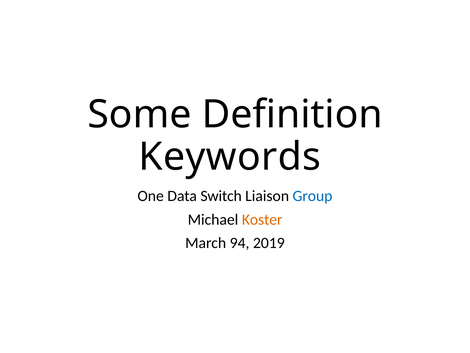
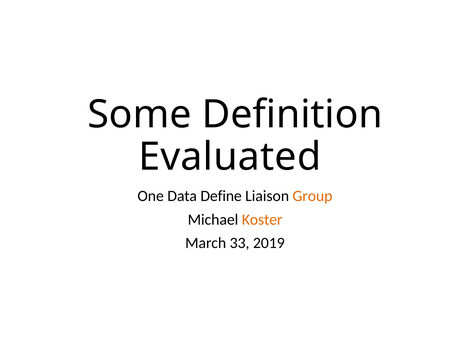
Keywords: Keywords -> Evaluated (230, 157)
Switch: Switch -> Define (221, 196)
Group colour: blue -> orange (312, 196)
94: 94 -> 33 (240, 243)
